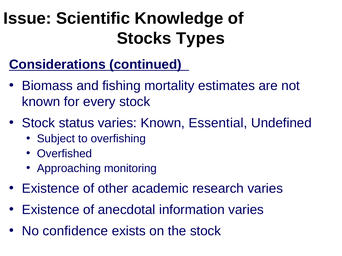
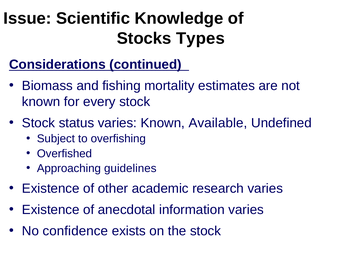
Essential: Essential -> Available (218, 123)
monitoring: monitoring -> guidelines (130, 169)
